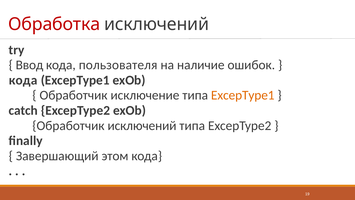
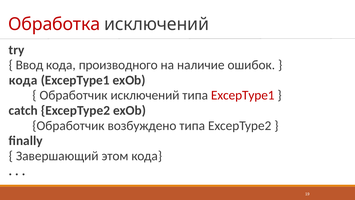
пользователя: пользователя -> производного (118, 65)
Обработчик исключение: исключение -> исключений (145, 95)
ExcepType1 colour: orange -> red (243, 95)
Обработчик исключений: исключений -> возбуждено (142, 125)
